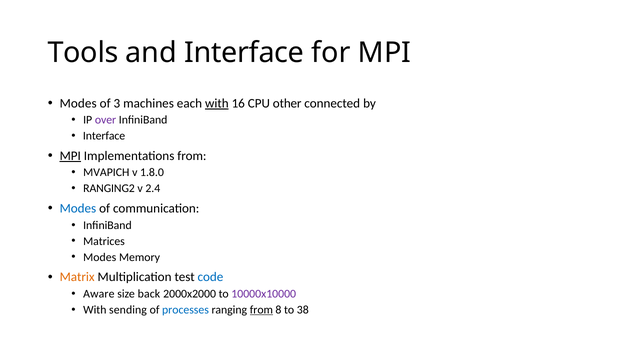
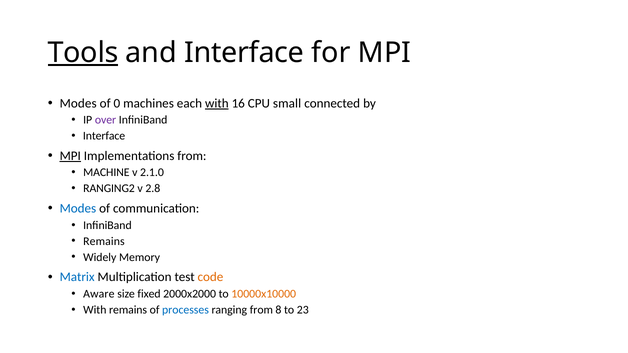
Tools underline: none -> present (83, 53)
3: 3 -> 0 (117, 103)
other: other -> small (287, 103)
MVAPICH: MVAPICH -> MACHINE (106, 173)
1.8.0: 1.8.0 -> 2.1.0 (152, 173)
2.4: 2.4 -> 2.8 (153, 189)
Matrices: Matrices -> Remains (104, 241)
Modes: Modes -> Widely (100, 257)
Matrix colour: orange -> blue (77, 277)
code colour: blue -> orange (210, 277)
back: back -> fixed (149, 294)
10000x10000 colour: purple -> orange (264, 294)
With sending: sending -> remains (128, 310)
from underline: present -> none (261, 310)
38: 38 -> 23 (303, 310)
